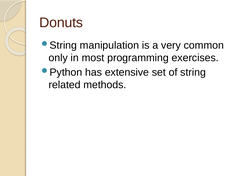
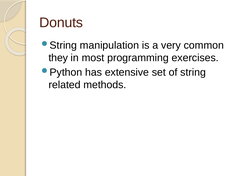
only: only -> they (58, 58)
